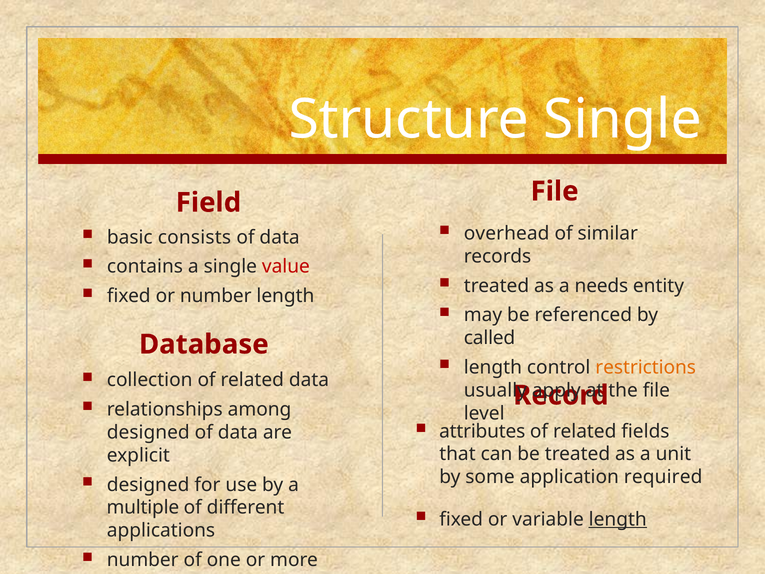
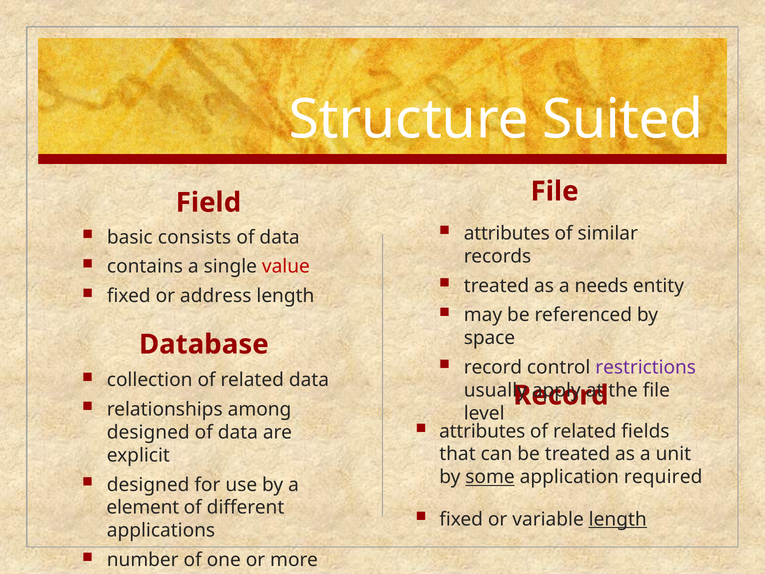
Structure Single: Single -> Suited (623, 120)
overhead: overhead -> attributes (507, 233)
or number: number -> address (216, 296)
called: called -> space (489, 338)
length: length -> record (493, 367)
restrictions colour: orange -> purple (646, 367)
some underline: none -> present (490, 477)
multiple: multiple -> element (143, 507)
